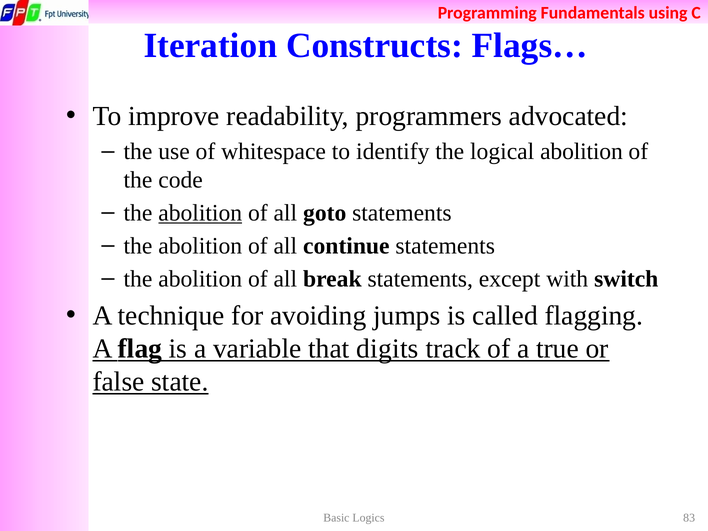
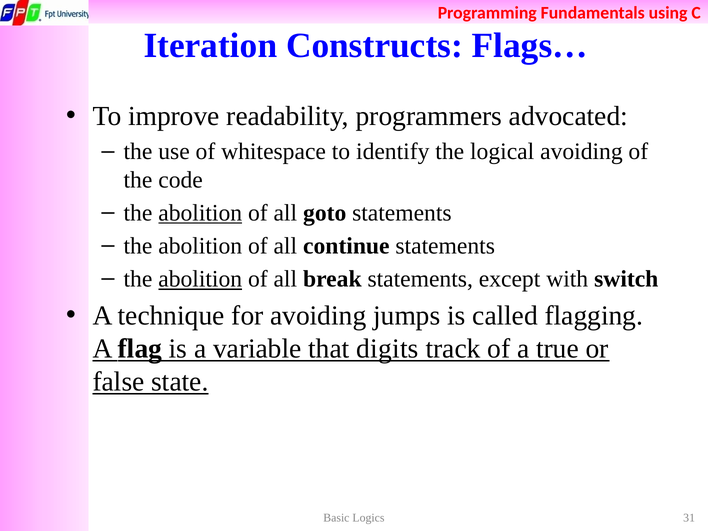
logical abolition: abolition -> avoiding (581, 152)
abolition underline: none -> present (200, 279)
83: 83 -> 31 (689, 518)
